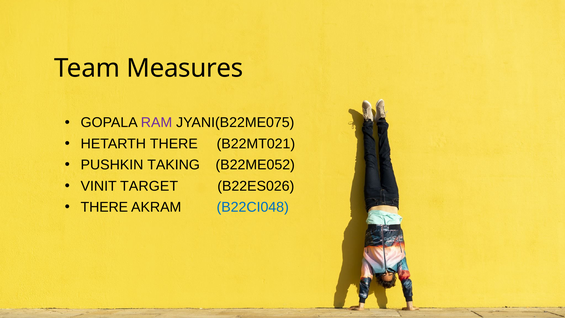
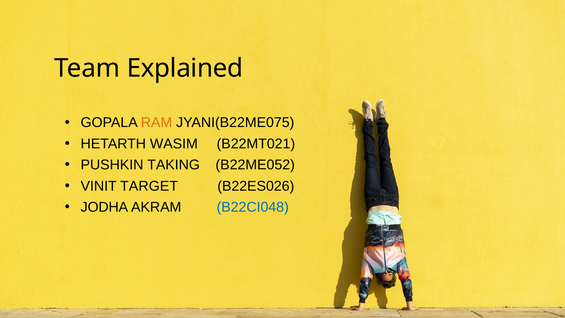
Measures: Measures -> Explained (185, 68)
RAM colour: purple -> orange (157, 123)
HETARTH THERE: THERE -> WASIM (174, 144)
THERE: THERE -> JODHA (104, 207)
